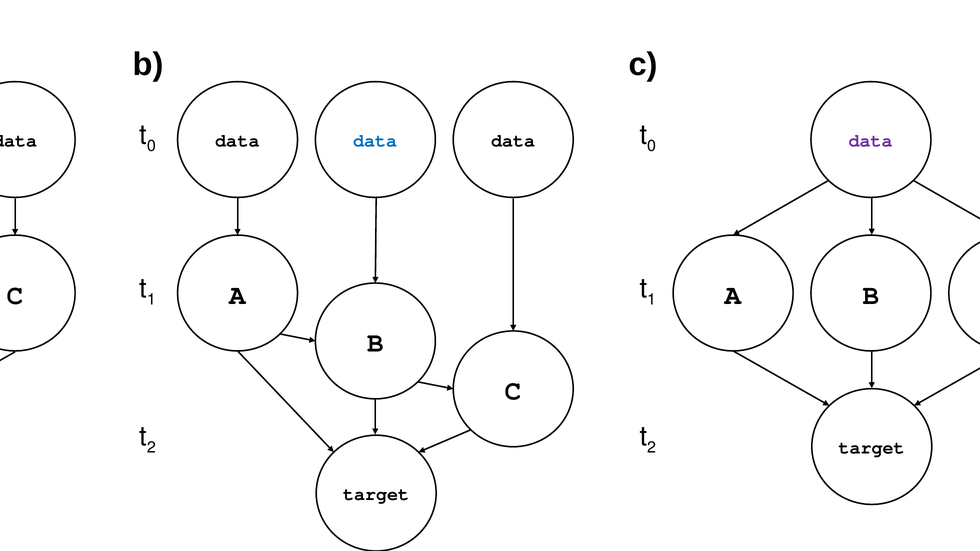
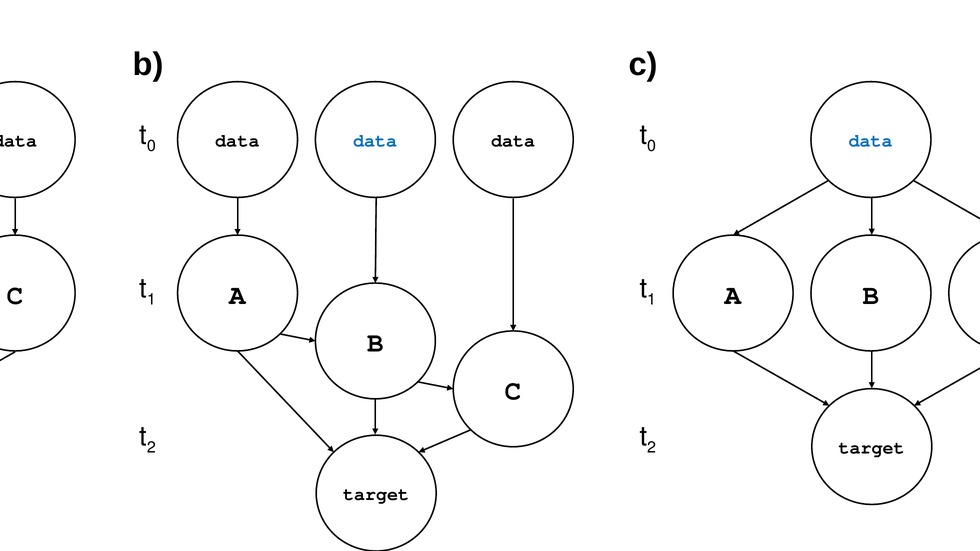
data colour: purple -> blue (871, 141)
